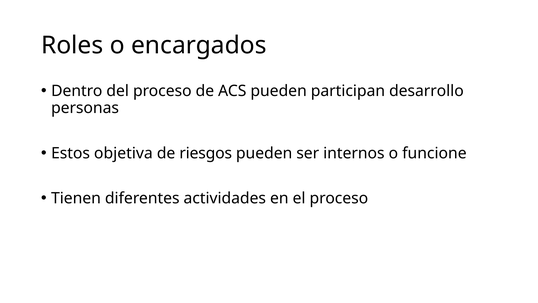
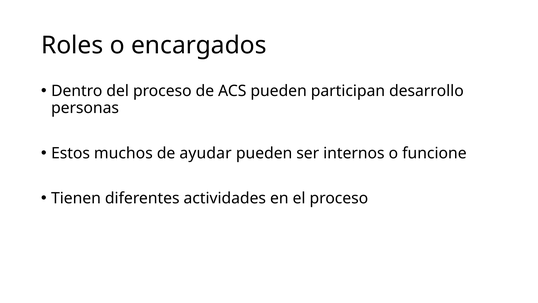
objetiva: objetiva -> muchos (123, 153)
riesgos: riesgos -> ayudar (206, 153)
